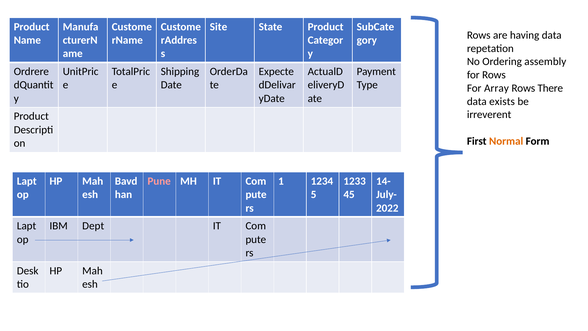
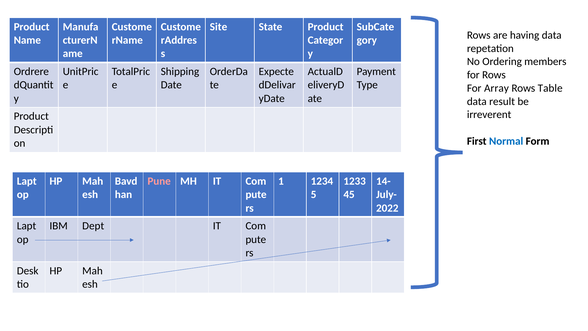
assembly: assembly -> members (545, 62)
There: There -> Table (550, 88)
exists: exists -> result (502, 101)
Normal colour: orange -> blue (506, 141)
